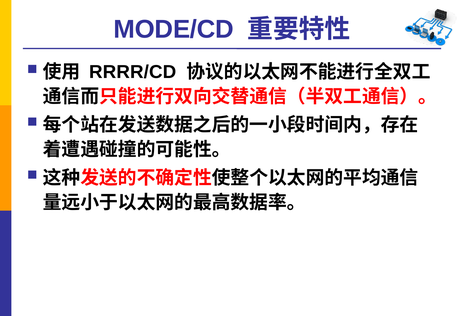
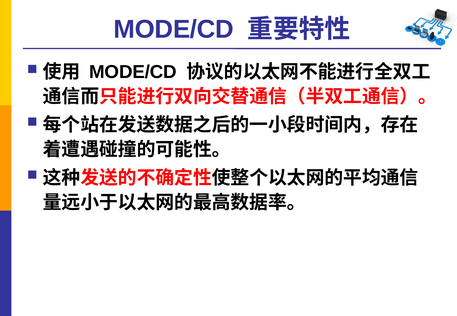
RRRR/CD: RRRR/CD -> MODE/CD (133, 72)
